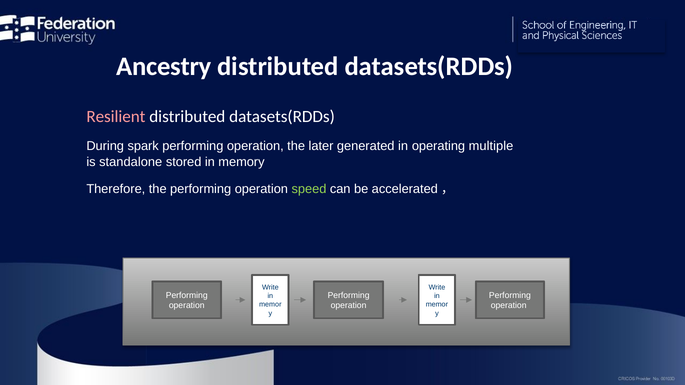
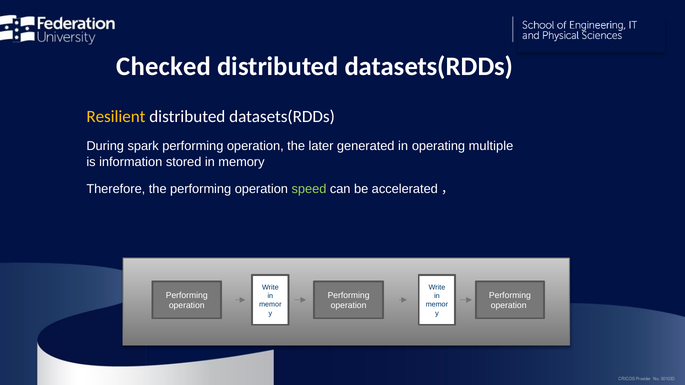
Ancestry: Ancestry -> Checked (164, 67)
Resilient colour: pink -> yellow (116, 117)
standalone: standalone -> information (131, 162)
